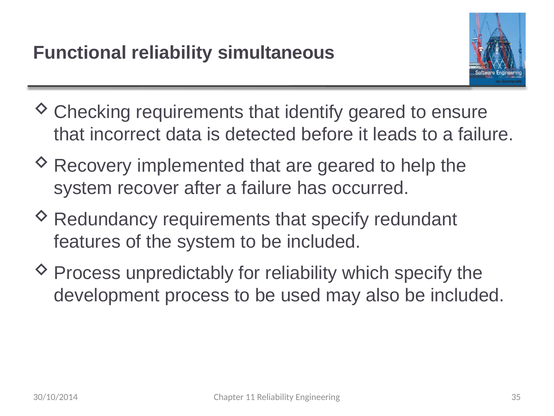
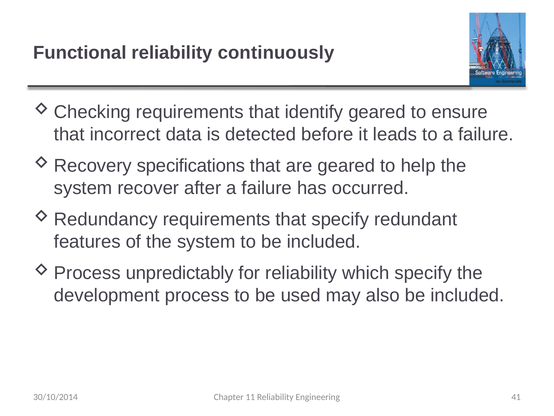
simultaneous: simultaneous -> continuously (276, 53)
implemented: implemented -> specifications (191, 166)
35: 35 -> 41 (516, 397)
